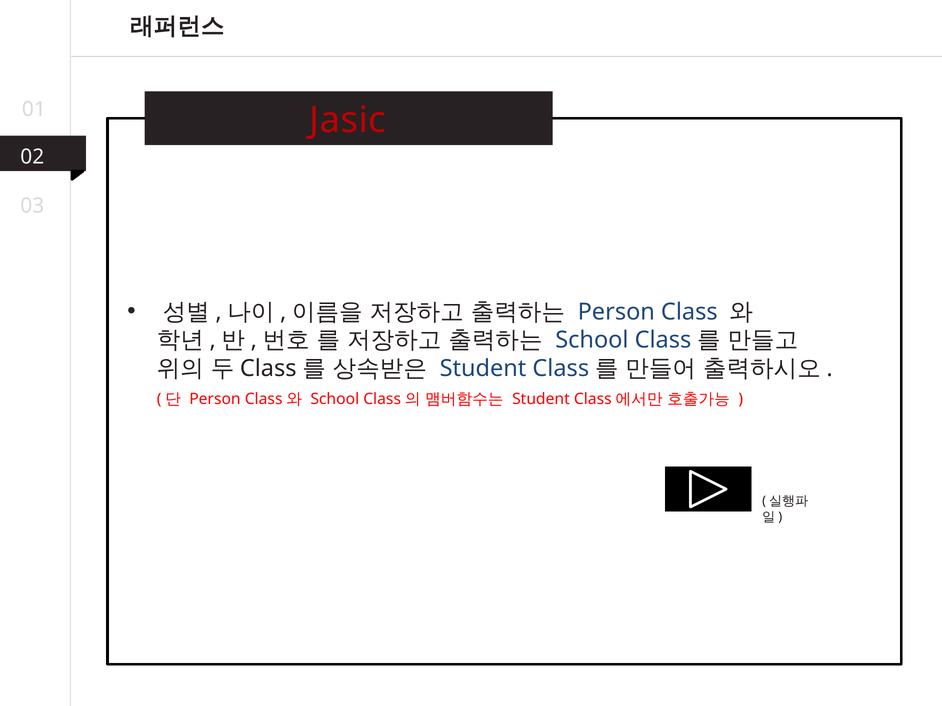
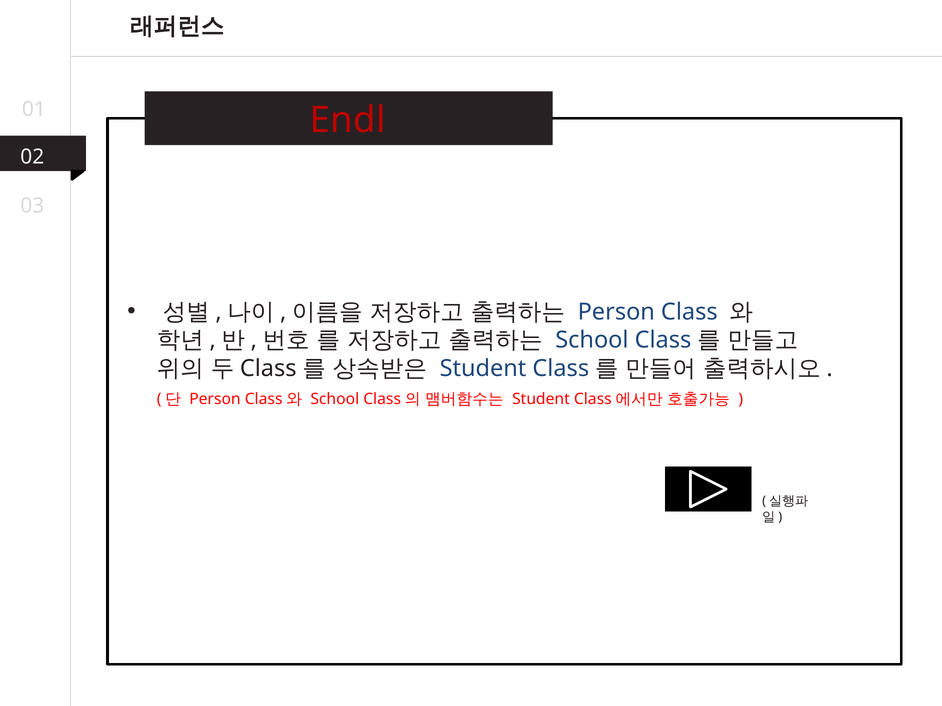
Jasic: Jasic -> Endl (348, 120)
